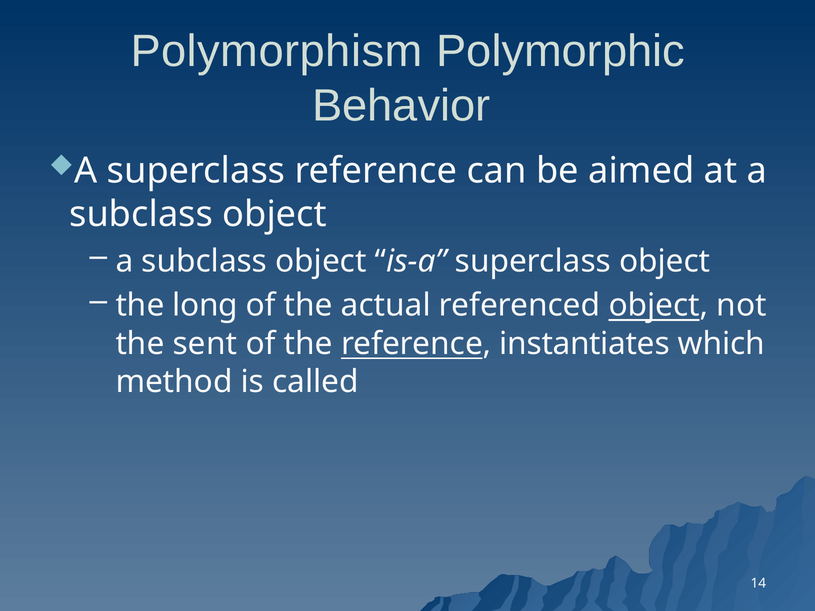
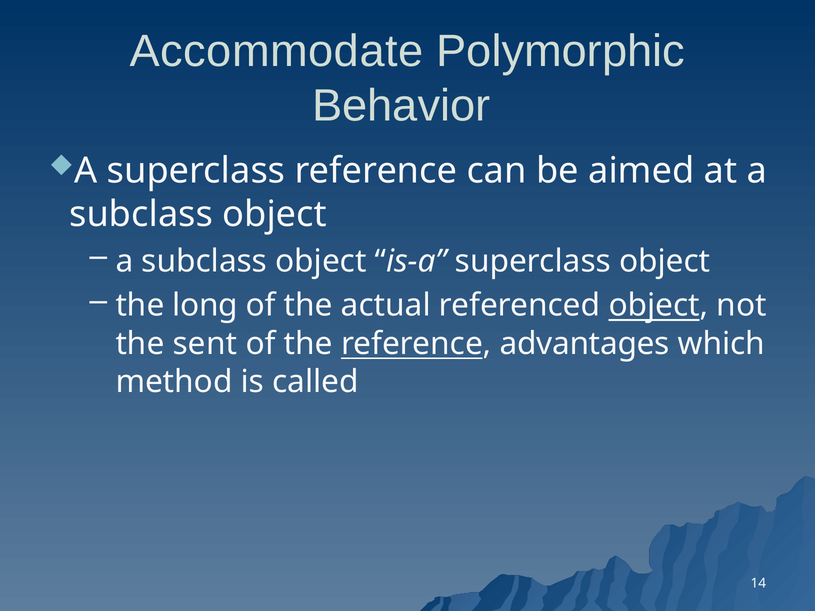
Polymorphism: Polymorphism -> Accommodate (276, 52)
instantiates: instantiates -> advantages (585, 344)
